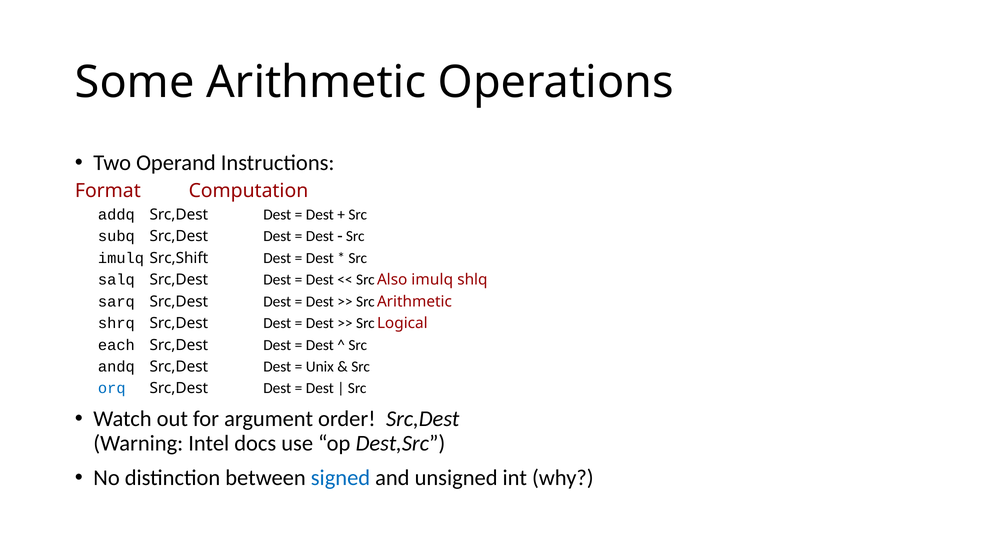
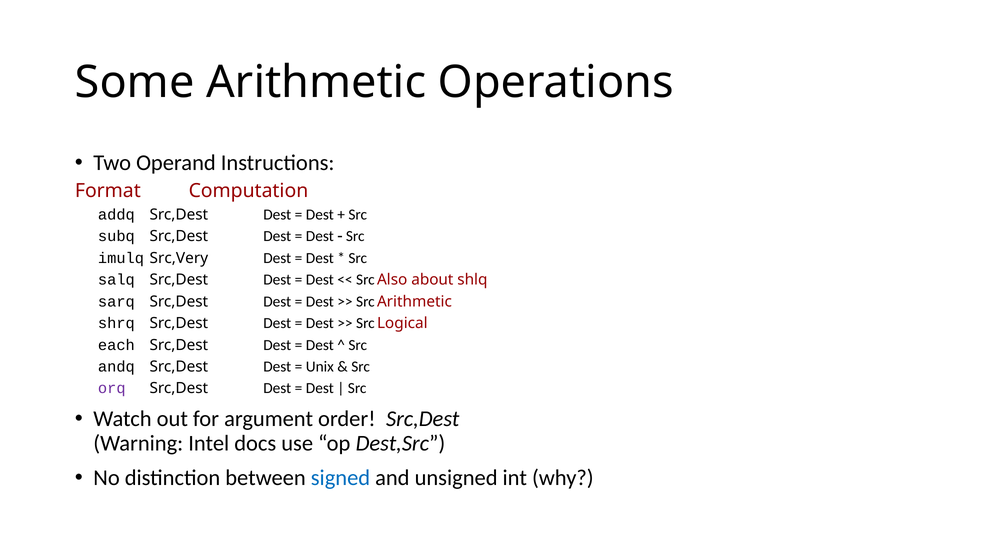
Src,Shift: Src,Shift -> Src,Very (179, 258)
imulq: imulq -> about (432, 280)
orq colour: blue -> purple (112, 388)
